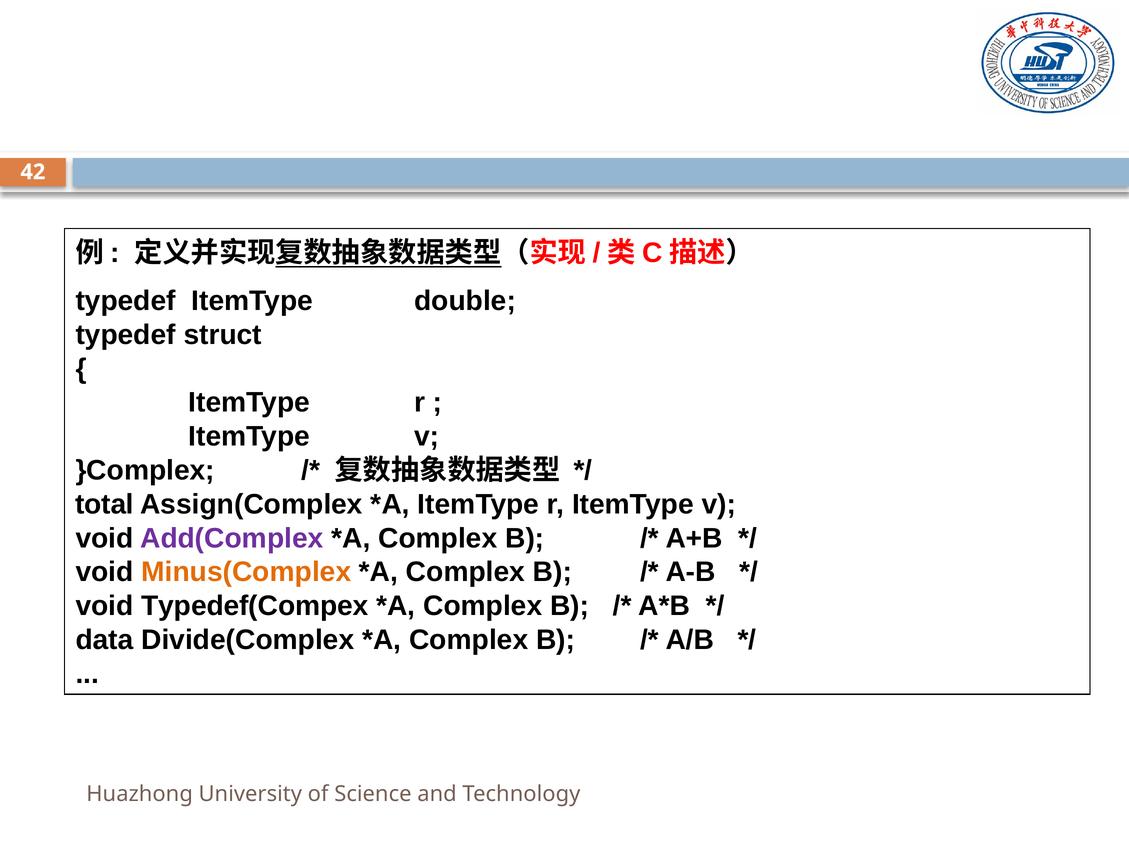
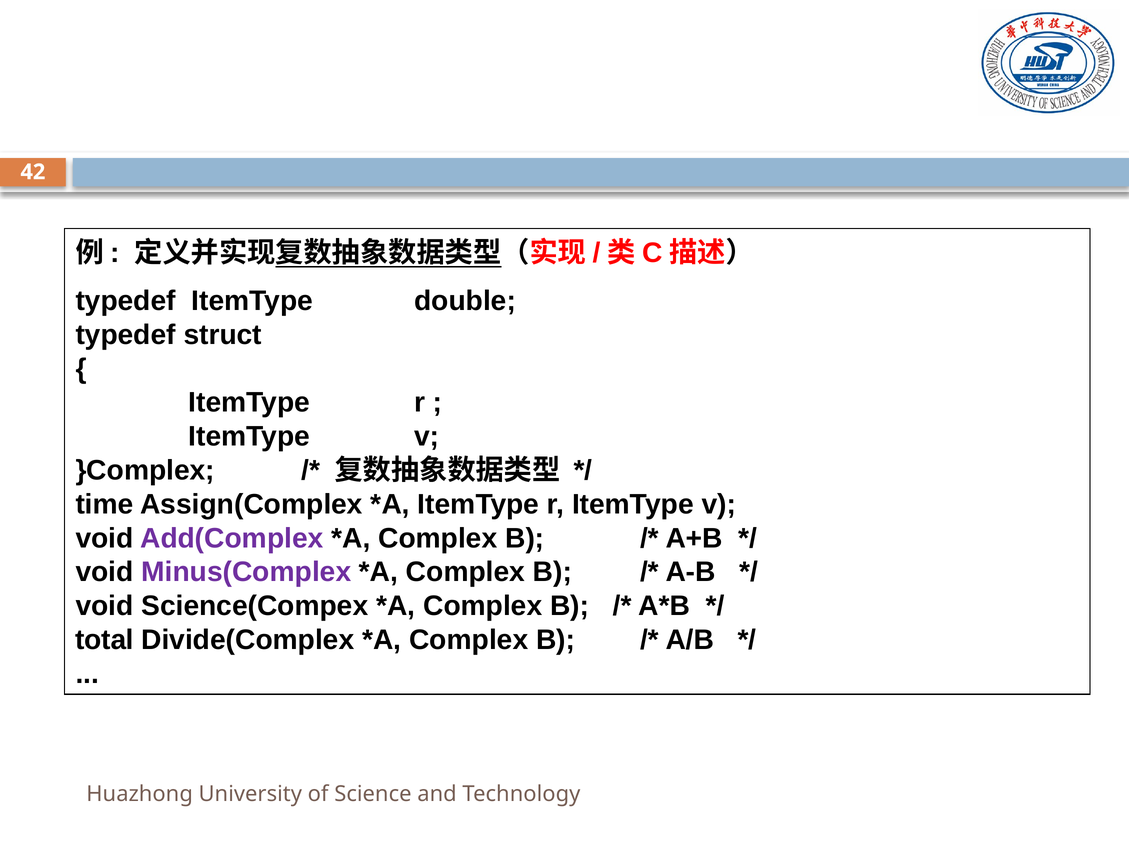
total: total -> time (104, 504)
Minus(Complex colour: orange -> purple (246, 572)
Typedef(Compex: Typedef(Compex -> Science(Compex (255, 606)
data: data -> total (105, 640)
